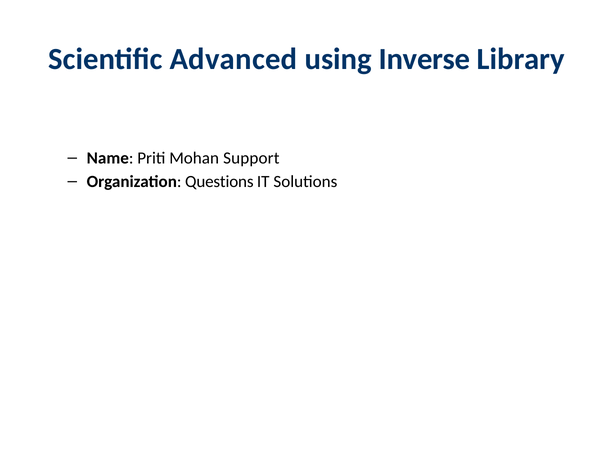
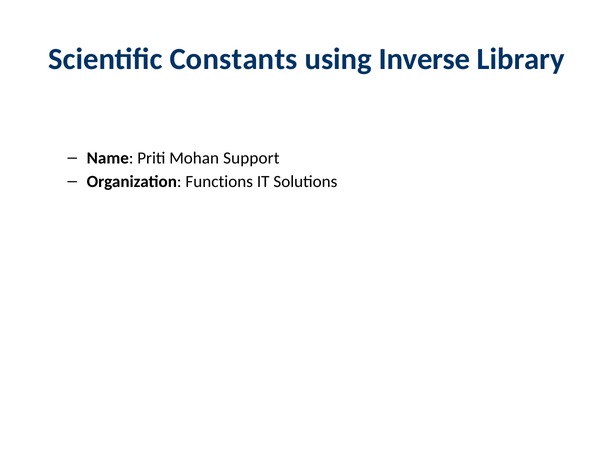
Advanced: Advanced -> Constants (234, 59)
Questions: Questions -> Functions (219, 182)
